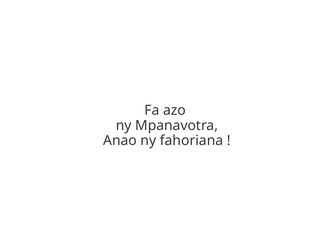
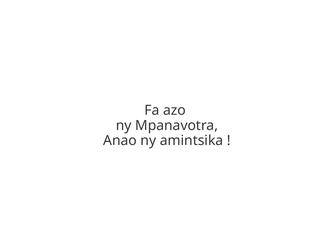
fahoriana: fahoriana -> amintsika (192, 140)
